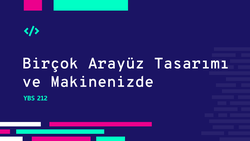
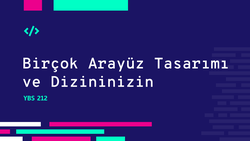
Makinenizde: Makinenizde -> Dizininizin (102, 82)
